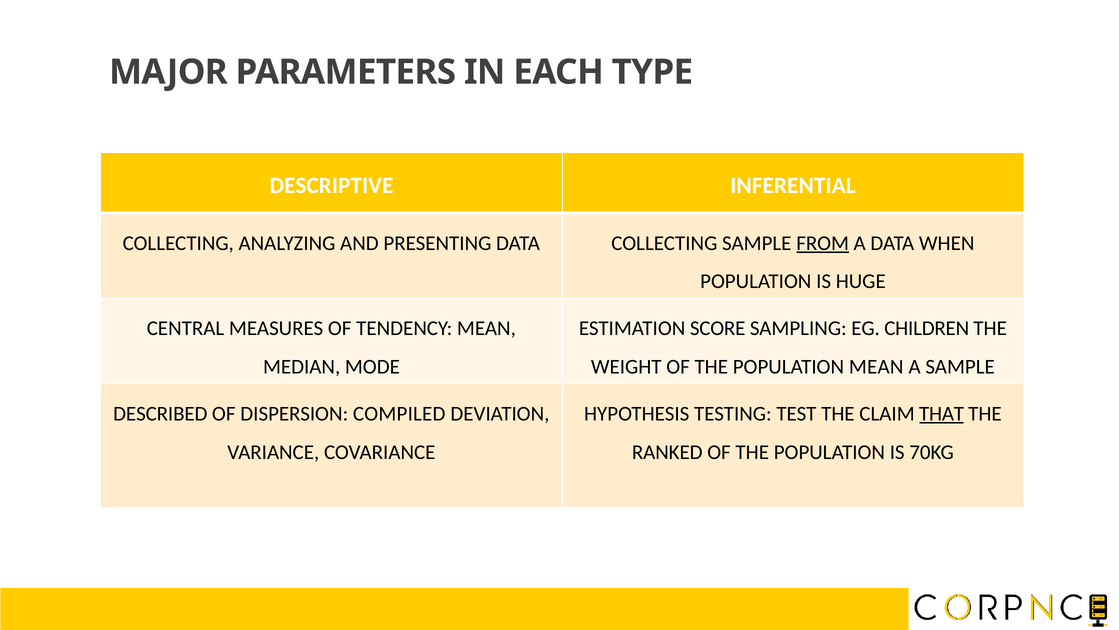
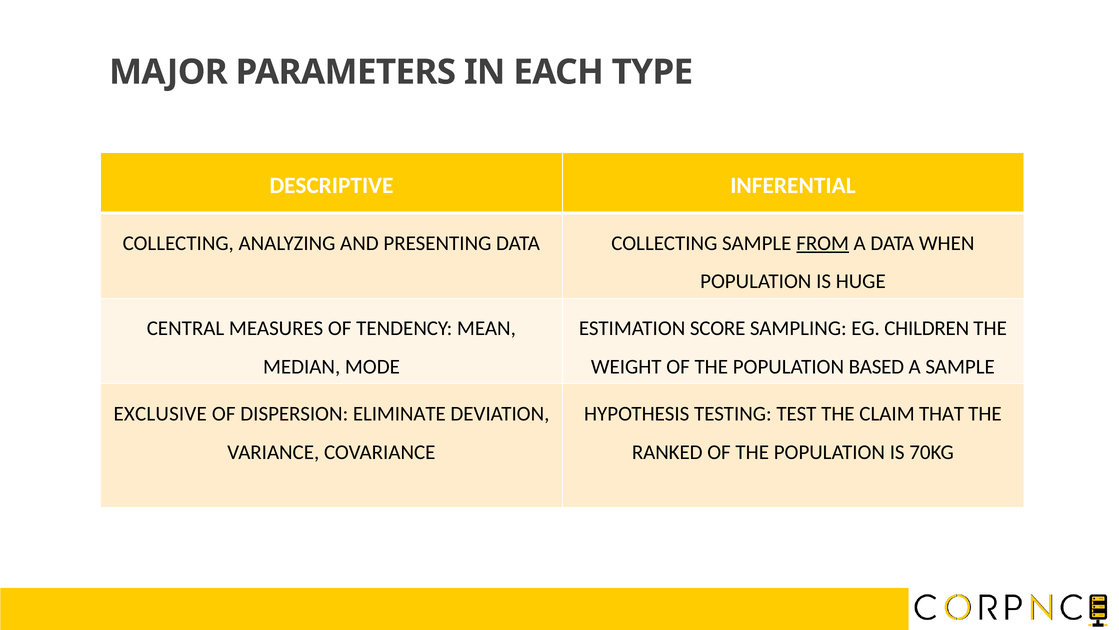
POPULATION MEAN: MEAN -> BASED (876, 367)
DESCRIBED: DESCRIBED -> EXCLUSIVE (160, 413)
COMPILED: COMPILED -> ELIMINATE (399, 413)
THAT underline: present -> none (942, 413)
